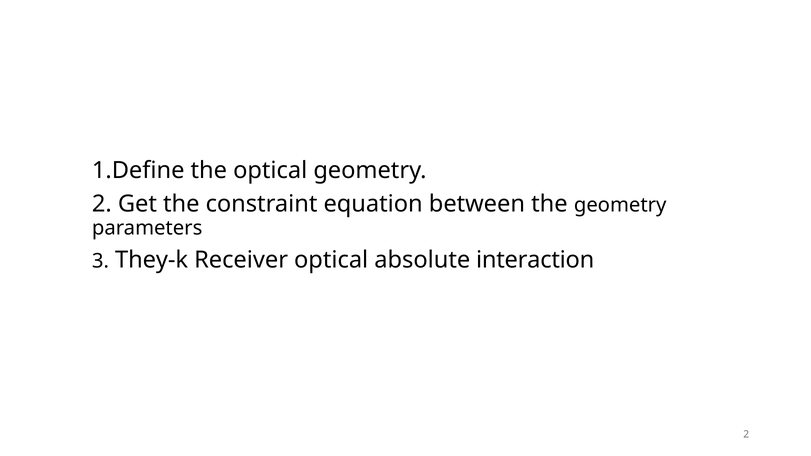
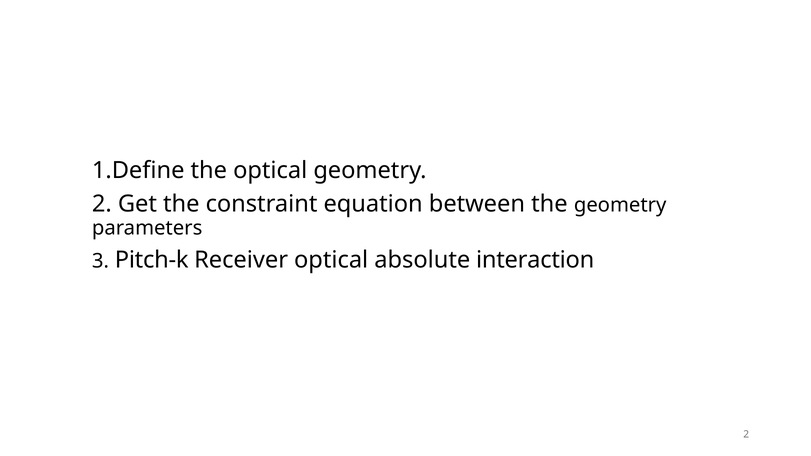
They-k: They-k -> Pitch-k (152, 260)
